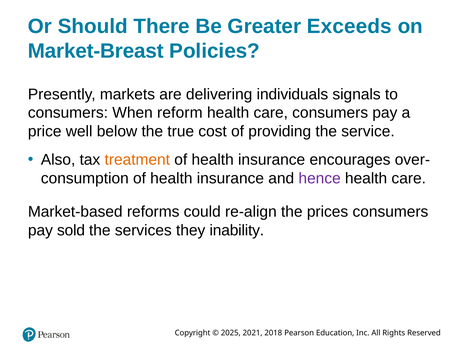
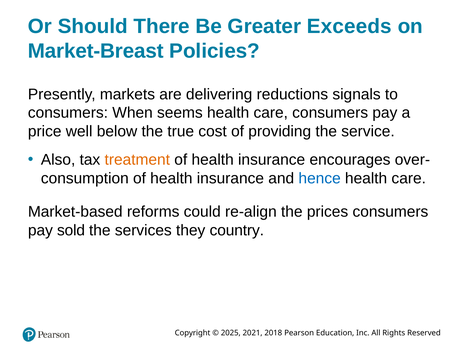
individuals: individuals -> reductions (292, 94)
reform: reform -> seems (180, 113)
hence colour: purple -> blue (320, 178)
inability: inability -> country (237, 230)
